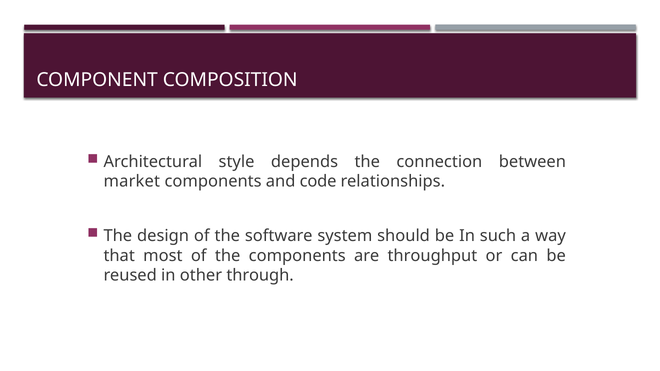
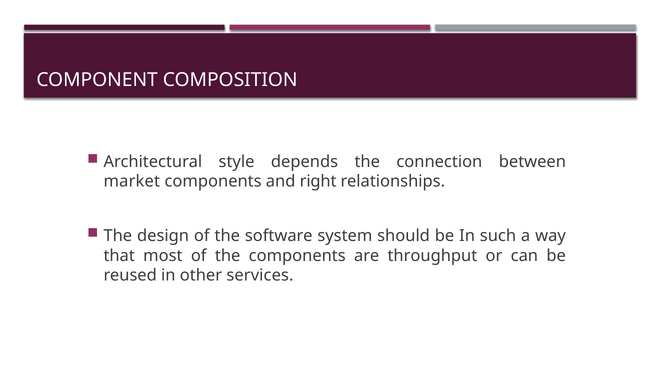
code: code -> right (318, 182)
through: through -> services (260, 276)
